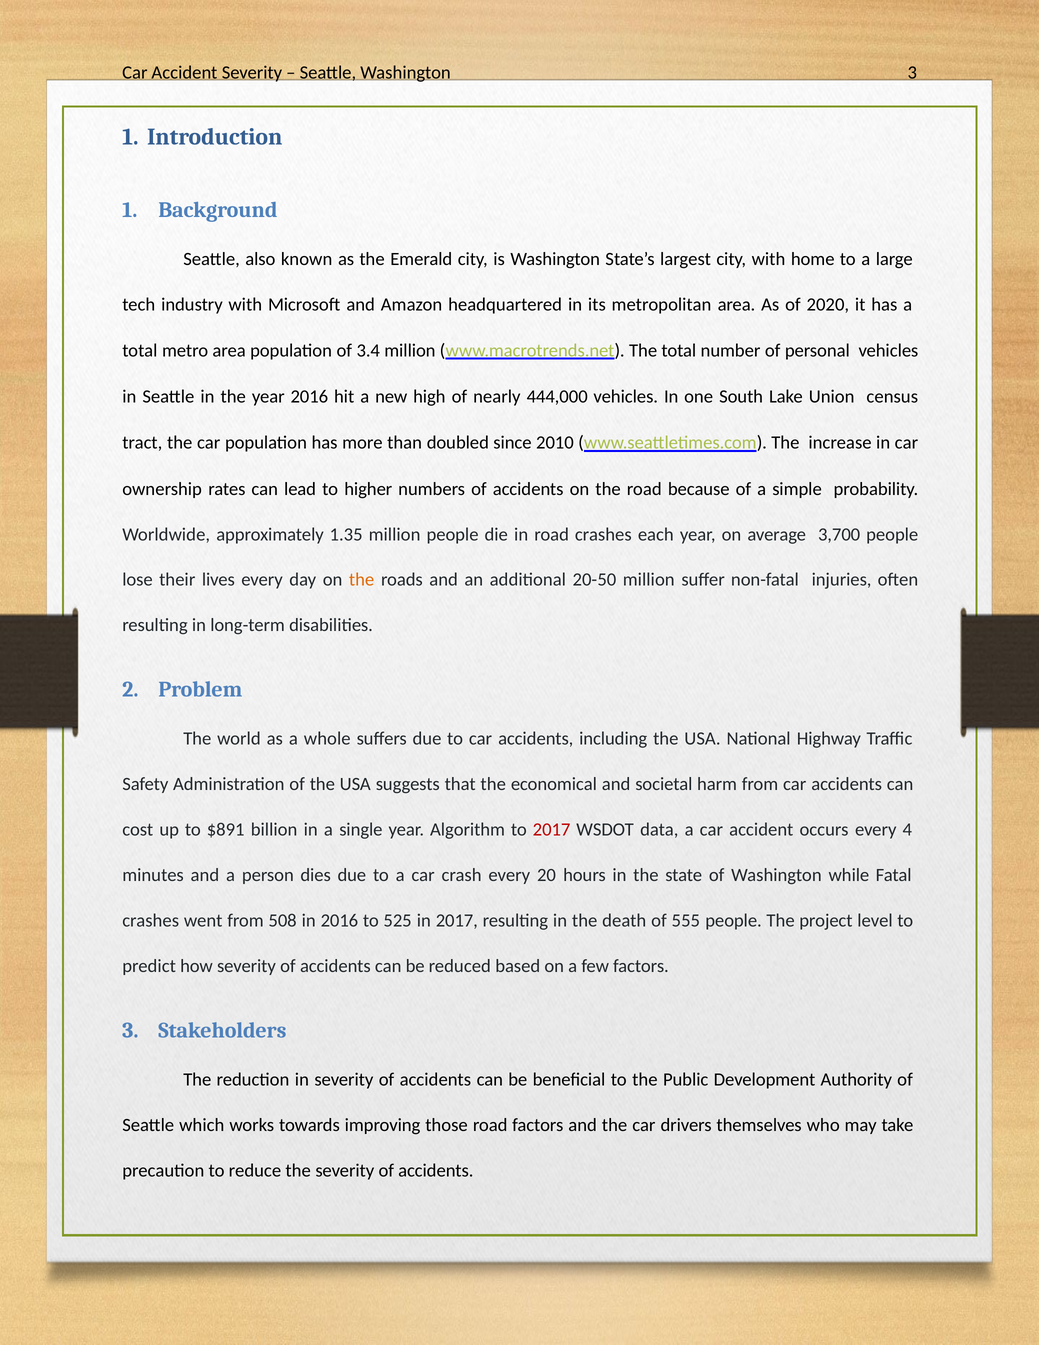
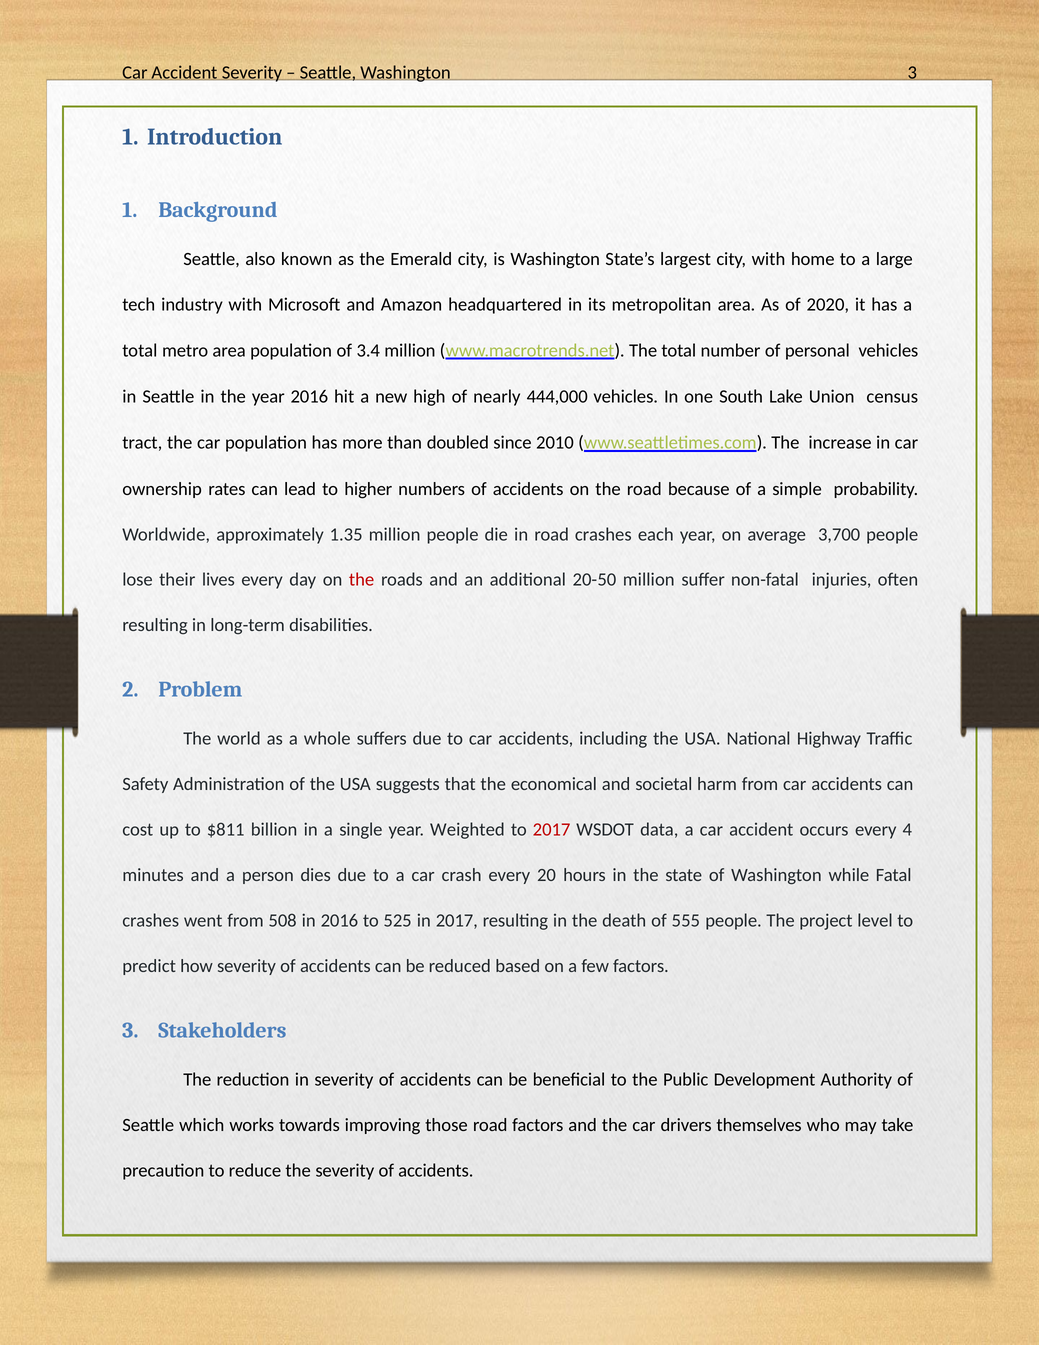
the colour: orange -> red (362, 580)
$891: $891 -> $811 (226, 829)
Algorithm: Algorithm -> Weighted (467, 829)
